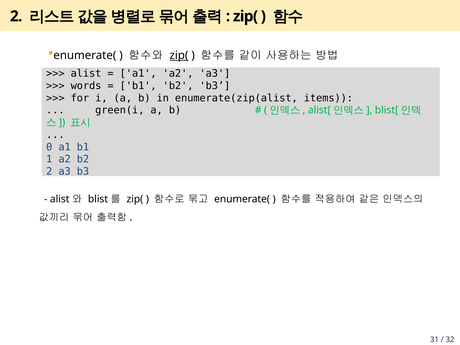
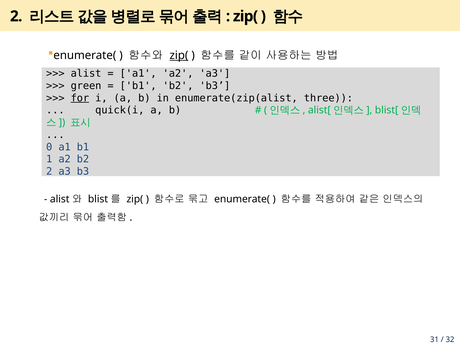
words: words -> green (86, 86)
for underline: none -> present (80, 98)
items: items -> three (328, 98)
green(i: green(i -> quick(i (120, 110)
